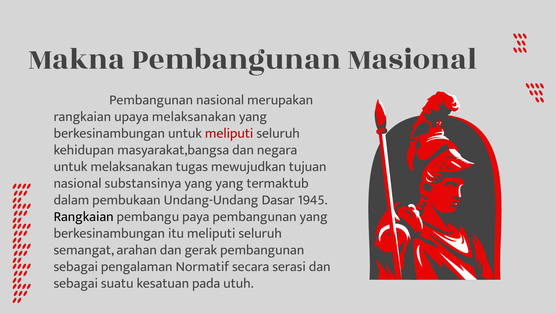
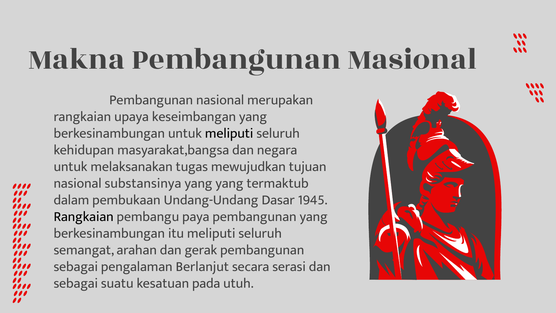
upaya melaksanakan: melaksanakan -> keseimbangan (194, 116)
meliputi colour: red -> black (229, 133)
Normatif: Normatif -> Berlanjut (202, 266)
